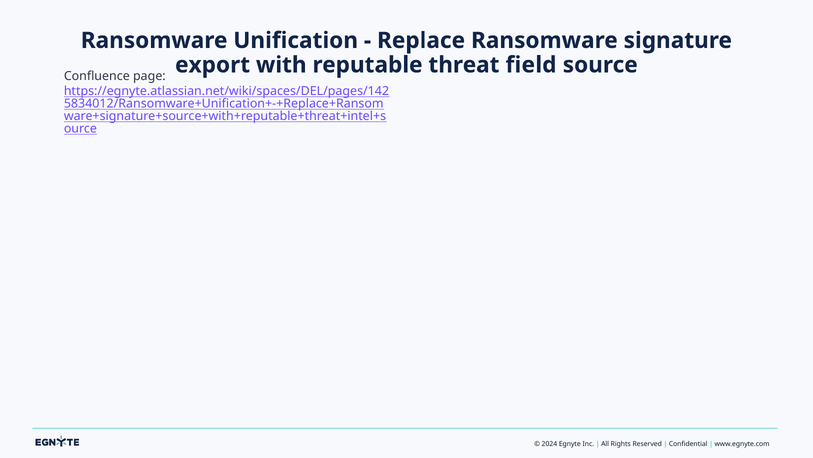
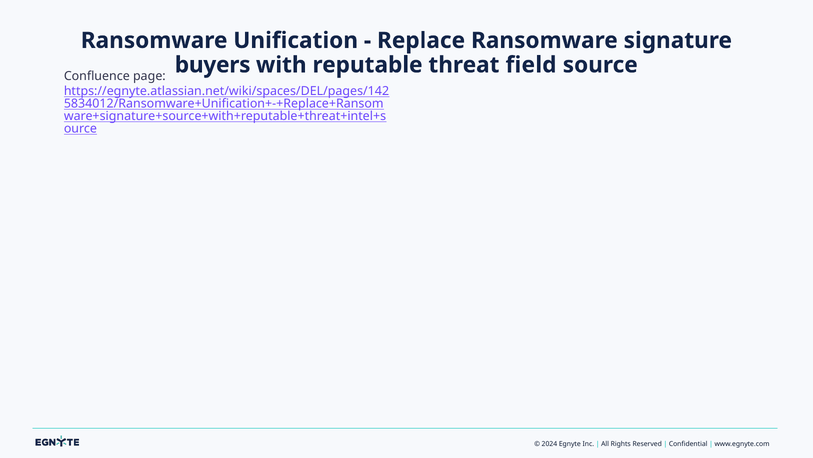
export: export -> buyers (213, 65)
